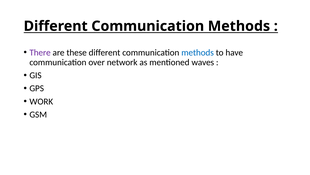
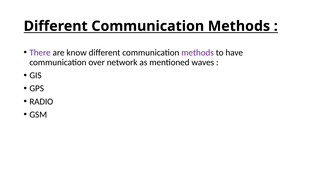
these: these -> know (77, 52)
methods colour: blue -> purple (198, 52)
WORK: WORK -> RADIO (41, 101)
